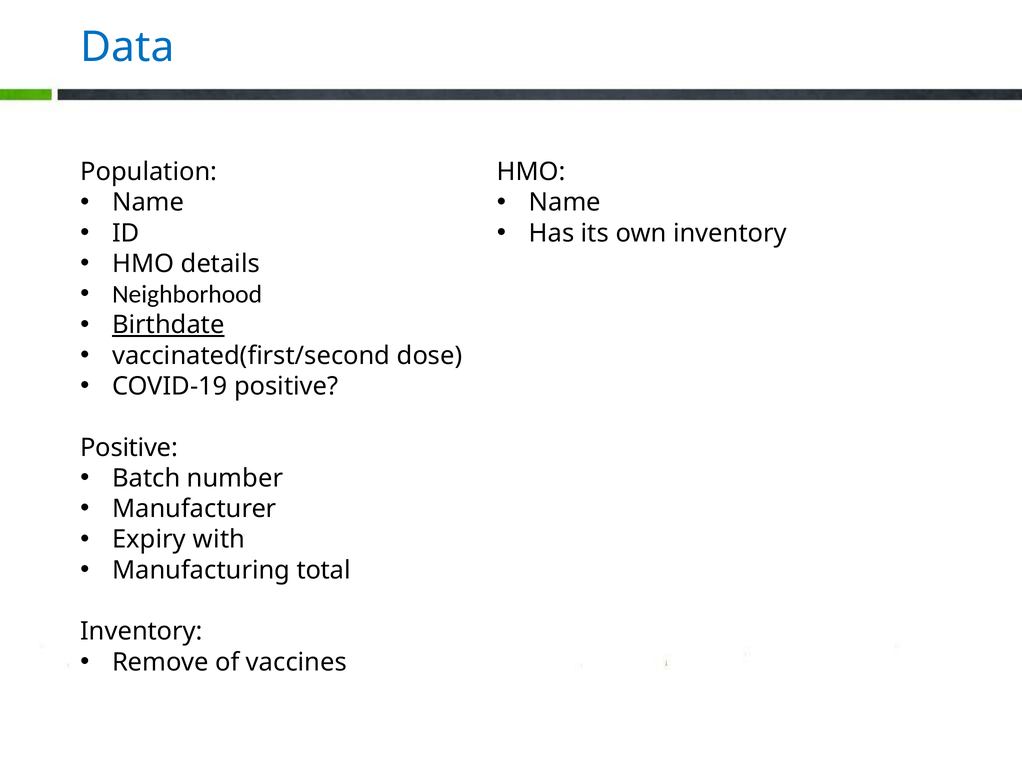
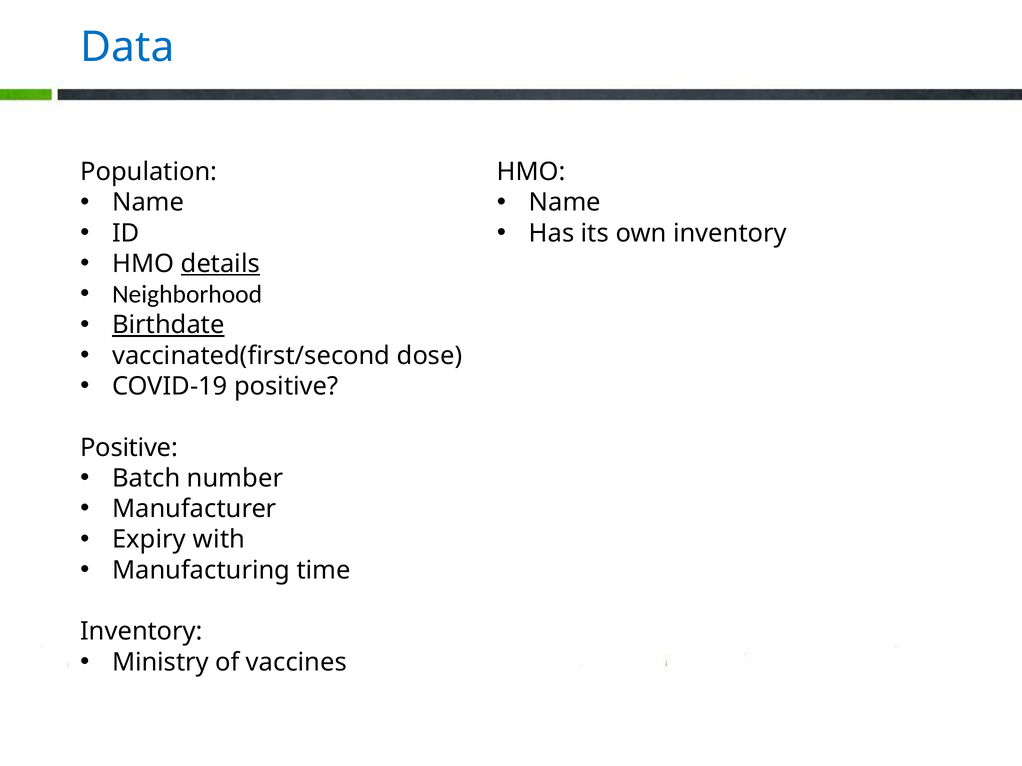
details underline: none -> present (220, 264)
total: total -> time (324, 571)
Remove: Remove -> Ministry (160, 663)
